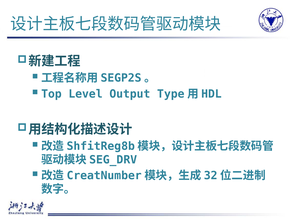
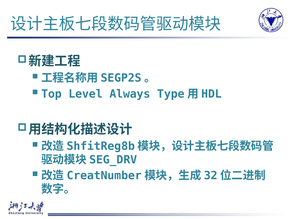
Output: Output -> Always (130, 94)
